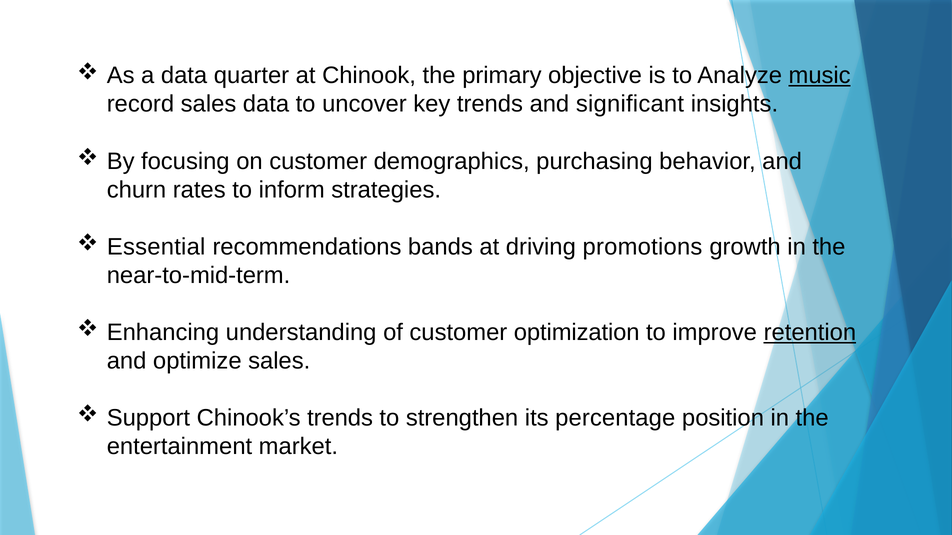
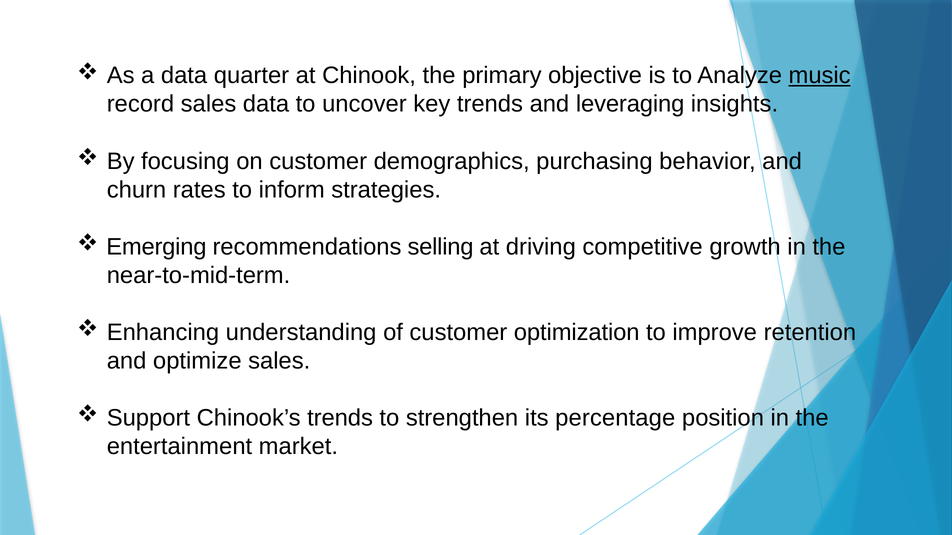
significant: significant -> leveraging (630, 104)
Essential: Essential -> Emerging (156, 247)
bands: bands -> selling (441, 247)
promotions: promotions -> competitive (643, 247)
retention underline: present -> none (810, 333)
